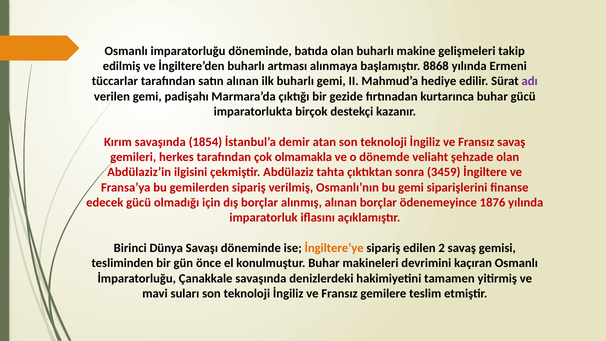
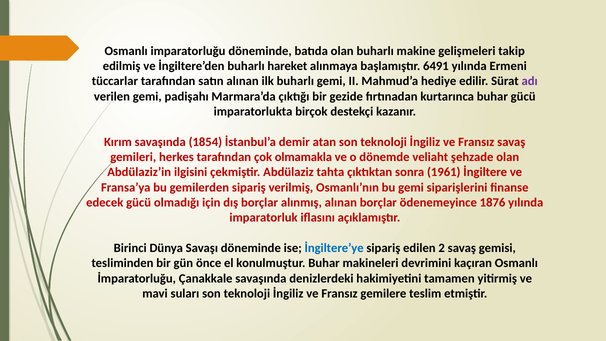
artması: artması -> hareket (287, 66)
8868: 8868 -> 6491 (436, 66)
3459: 3459 -> 1961 (444, 172)
İngiltere’ye colour: orange -> blue (334, 248)
